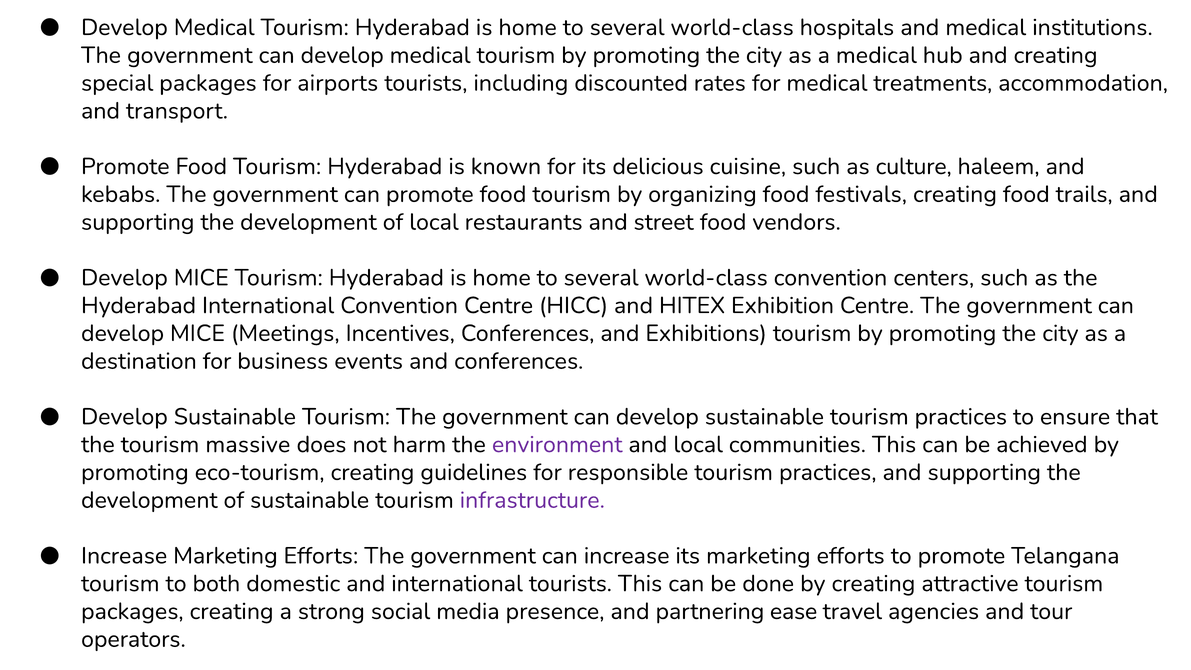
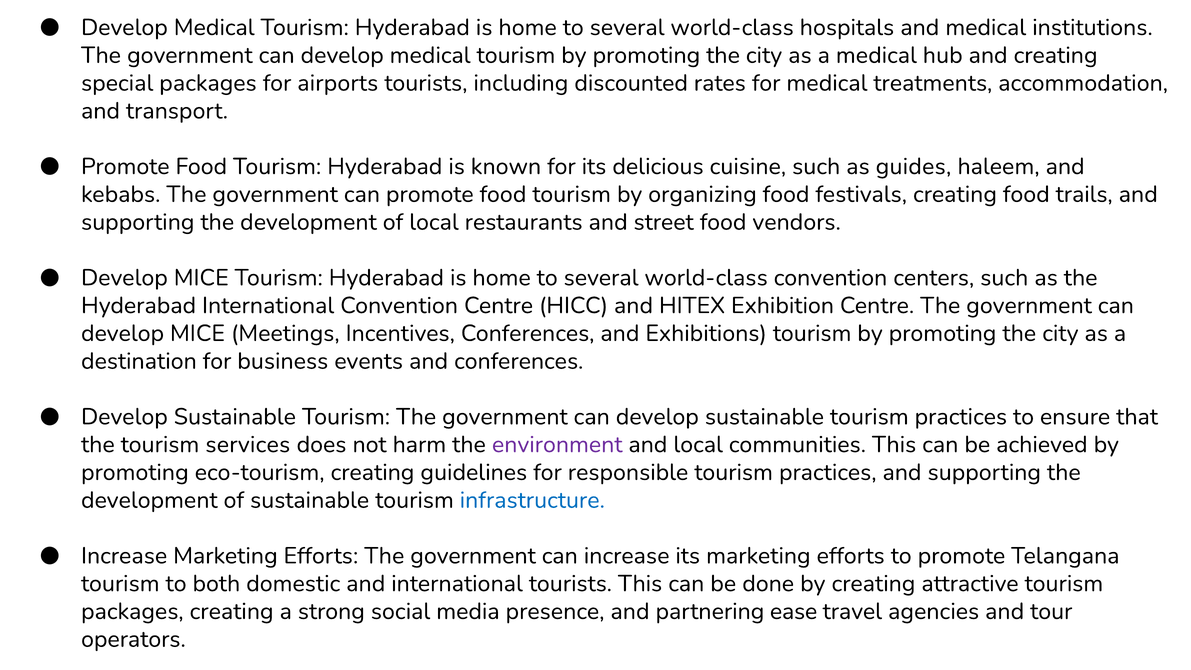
culture: culture -> guides (913, 166)
massive: massive -> services (248, 444)
infrastructure colour: purple -> blue (532, 500)
